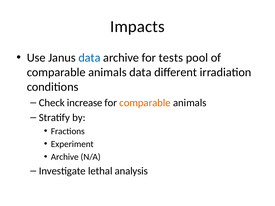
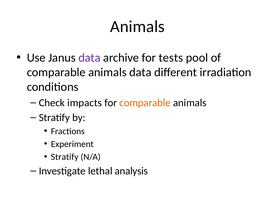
Impacts: Impacts -> Animals (137, 27)
data colour: blue -> purple (89, 58)
increase: increase -> impacts (85, 103)
Archive: Archive -> Stratify (65, 157)
